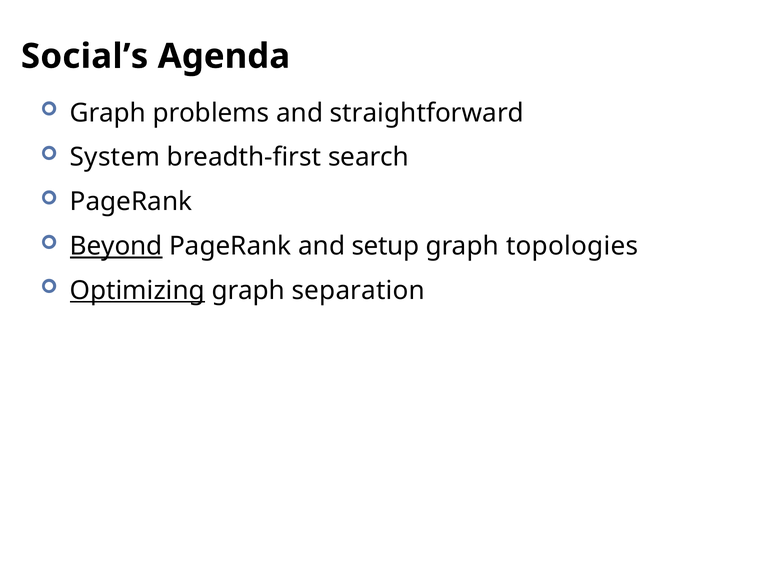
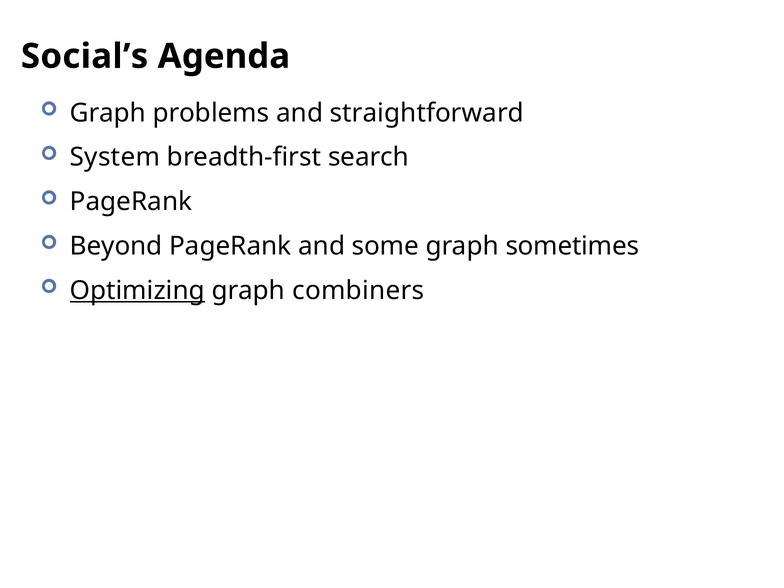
Beyond underline: present -> none (116, 246)
setup: setup -> some (385, 246)
topologies: topologies -> sometimes (572, 246)
separation: separation -> combiners (358, 291)
